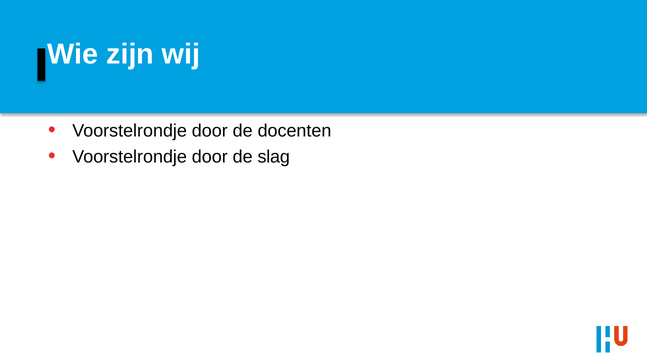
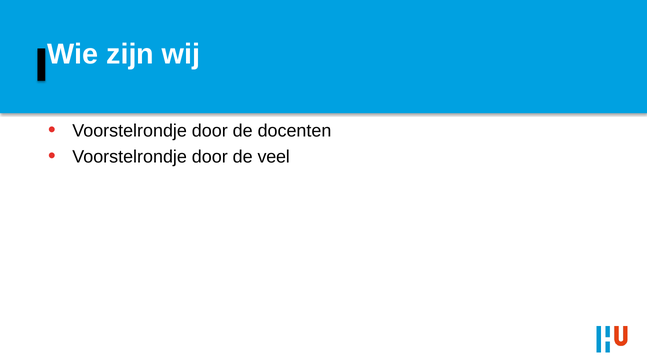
slag: slag -> veel (274, 157)
